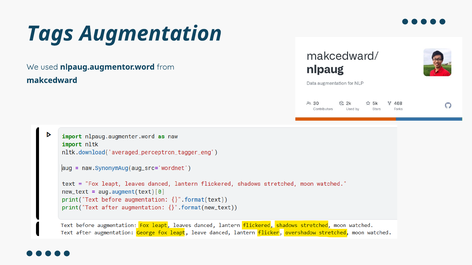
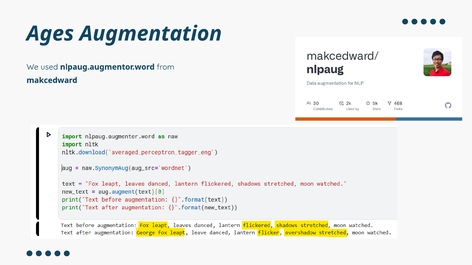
Tags: Tags -> Ages (50, 34)
